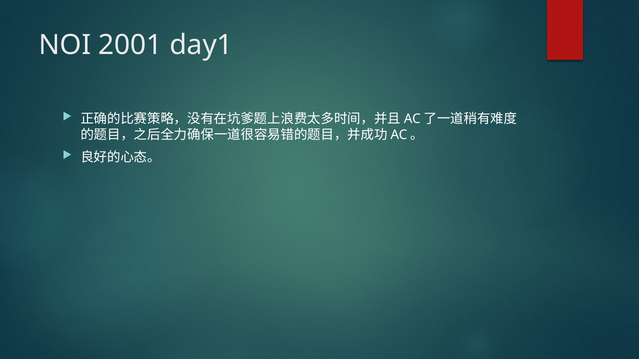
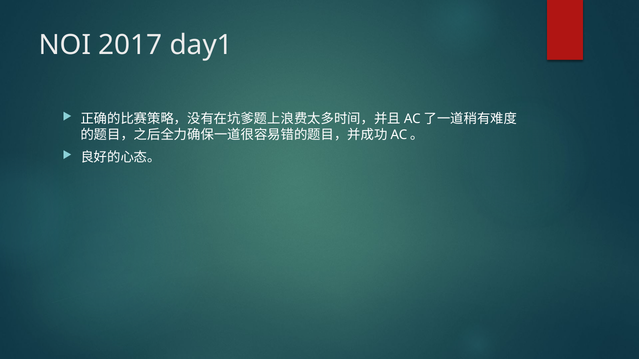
2001: 2001 -> 2017 (130, 45)
